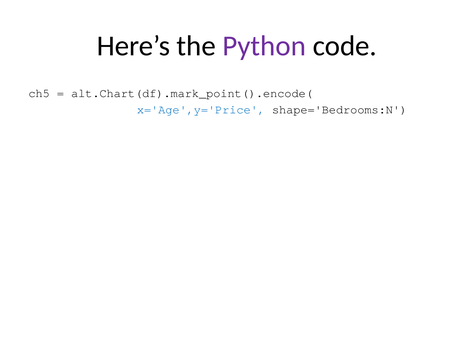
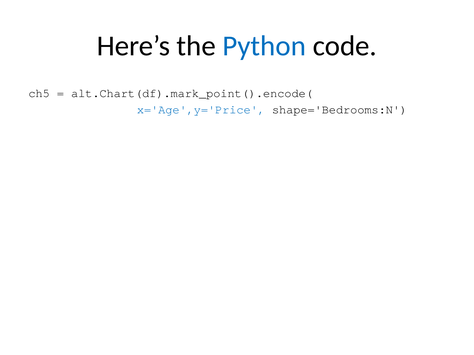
Python colour: purple -> blue (264, 46)
